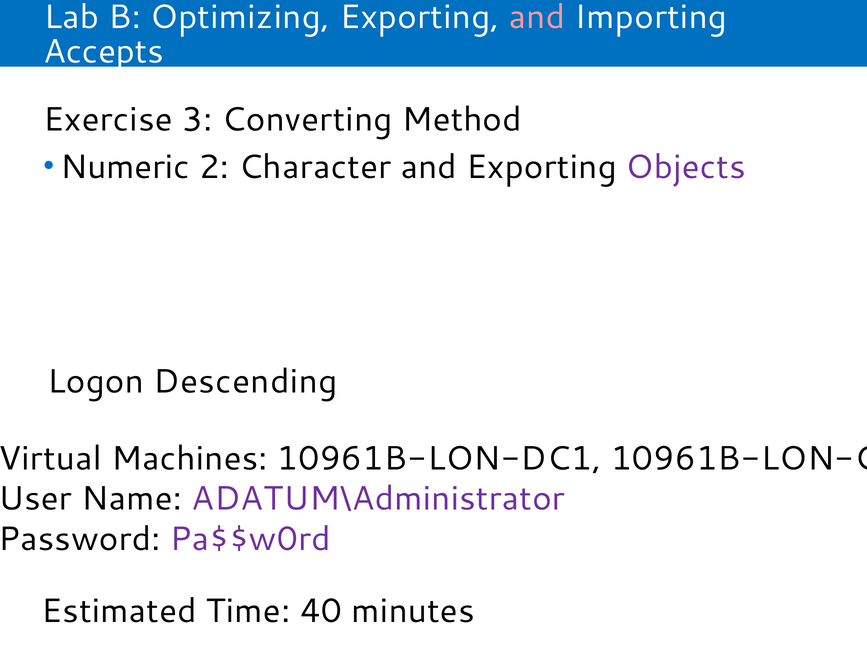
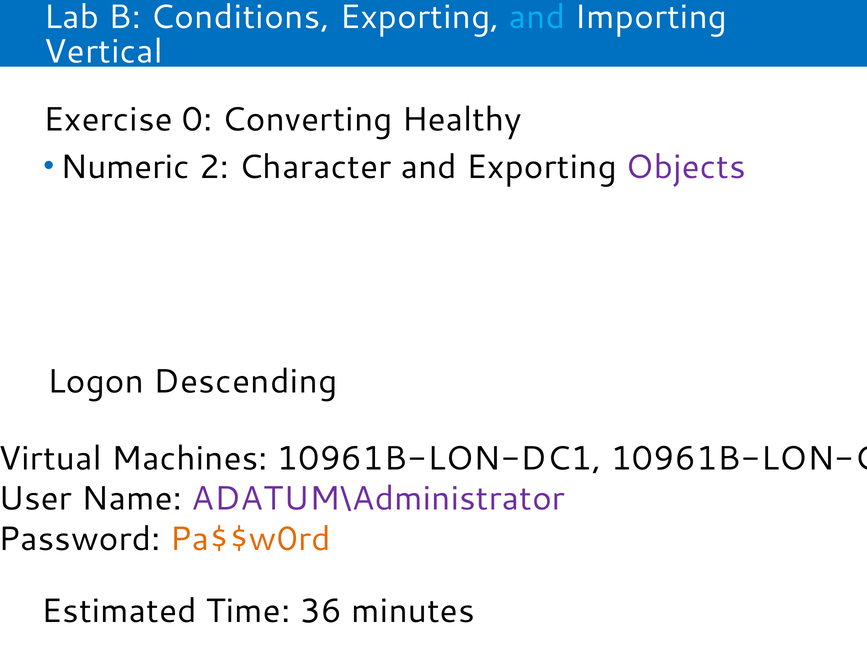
Optimizing: Optimizing -> Conditions (240, 17)
and colour: pink -> light blue (537, 17)
Accepts: Accepts -> Vertical (103, 51)
3: 3 -> 0 (197, 119)
Method: Method -> Healthy (462, 119)
Pa$$w0rd colour: purple -> orange (250, 540)
40: 40 -> 36 (321, 611)
